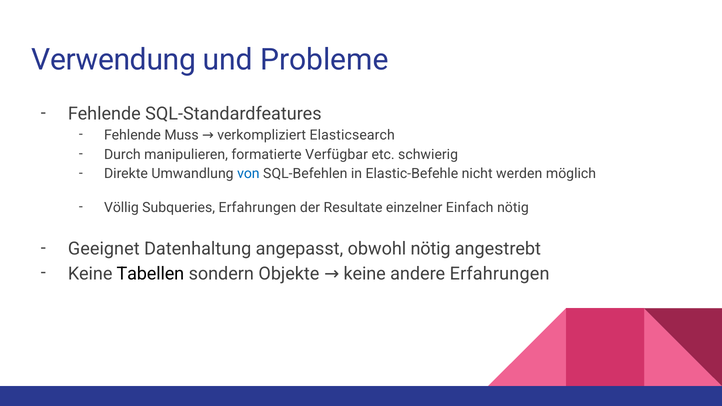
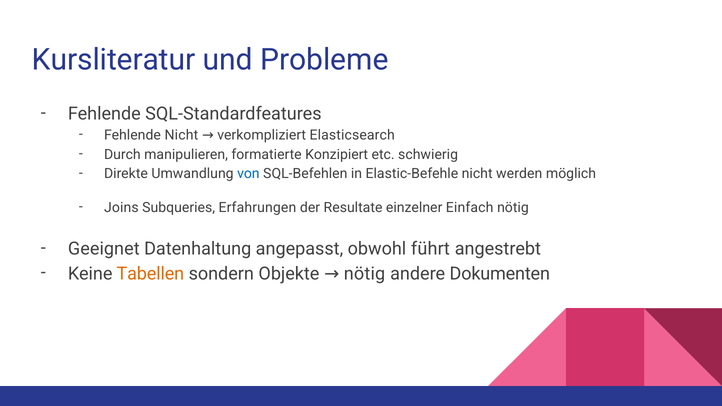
Verwendung: Verwendung -> Kursliteratur (114, 60)
Fehlende Muss: Muss -> Nicht (181, 135)
Verfügbar: Verfügbar -> Konzipiert (337, 154)
Völlig: Völlig -> Joins (121, 208)
obwohl nötig: nötig -> führt (430, 249)
Tabellen colour: black -> orange (150, 274)
Objekte keine: keine -> nötig (365, 274)
andere Erfahrungen: Erfahrungen -> Dokumenten (500, 274)
